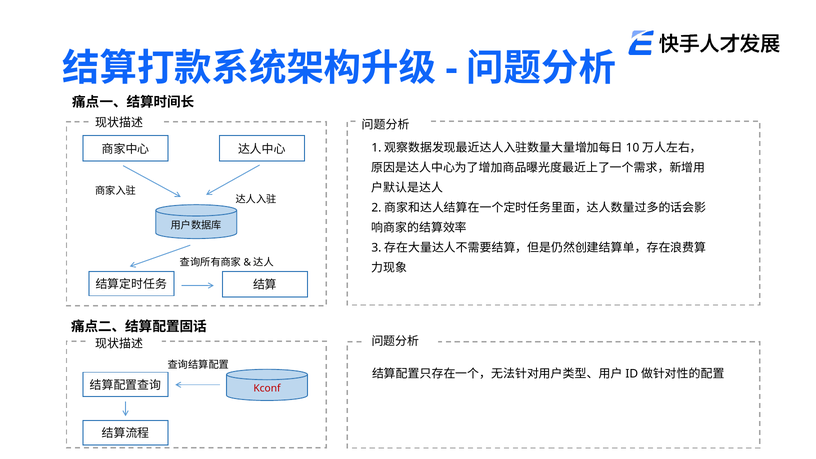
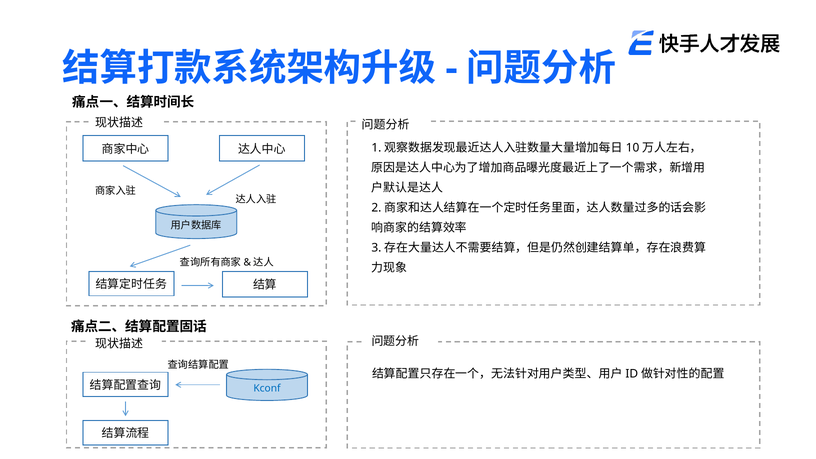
Kconf colour: red -> blue (267, 388)
